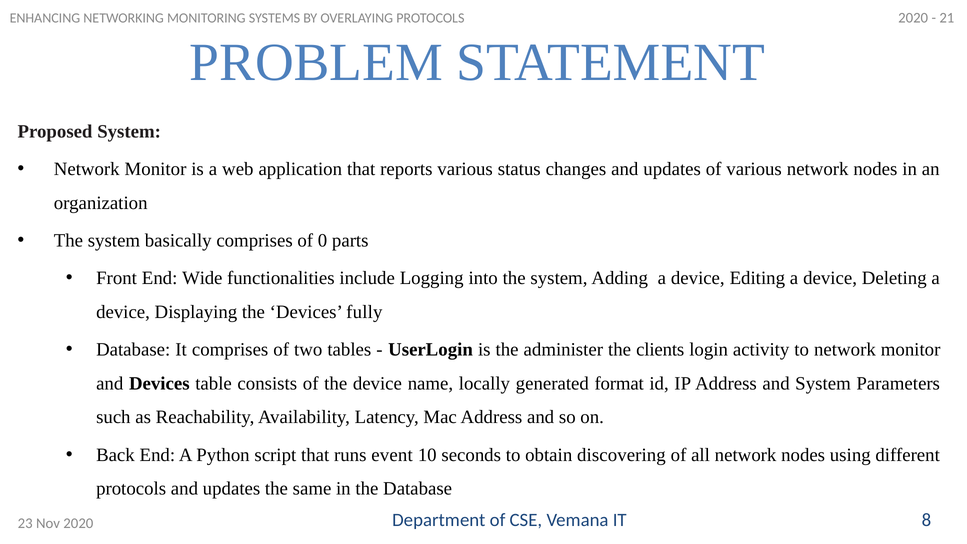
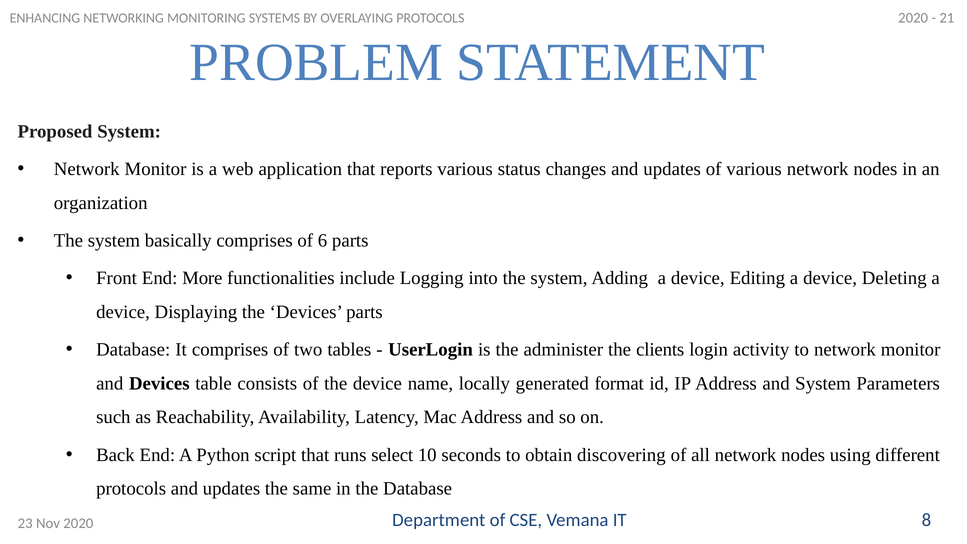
0: 0 -> 6 (322, 240)
Wide: Wide -> More (202, 278)
Devices fully: fully -> parts (364, 312)
event: event -> select (392, 455)
